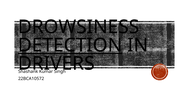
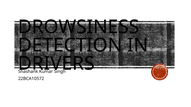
DETECTION underline: present -> none (70, 45)
